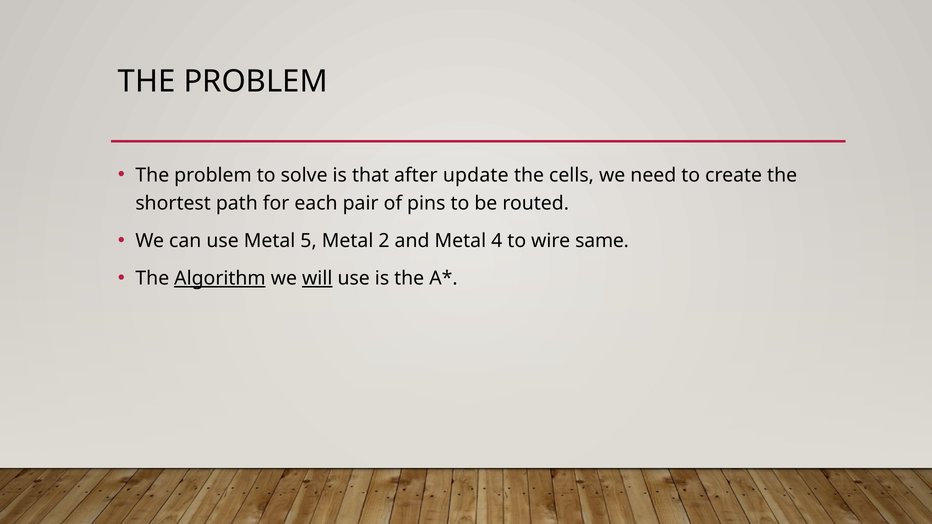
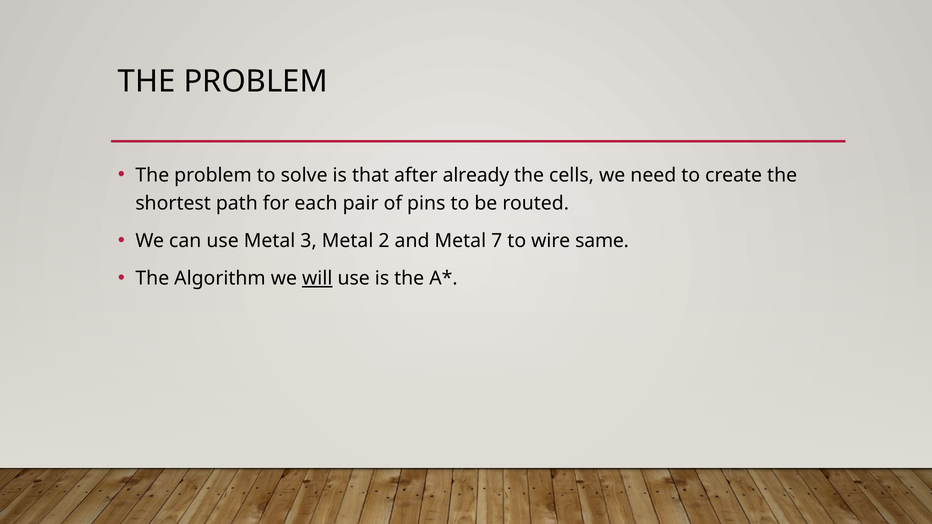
update: update -> already (476, 175)
5: 5 -> 3 (309, 241)
4: 4 -> 7 (497, 241)
Algorithm underline: present -> none (220, 279)
